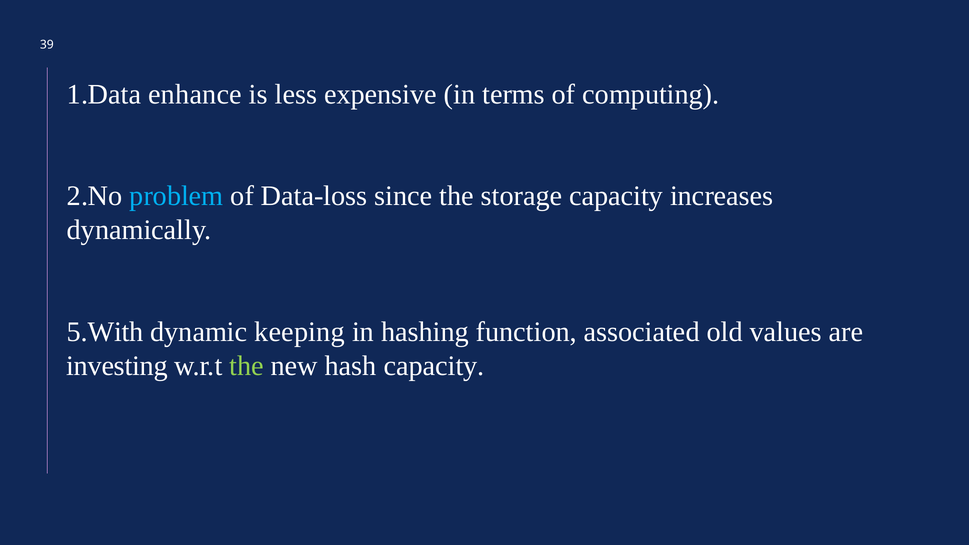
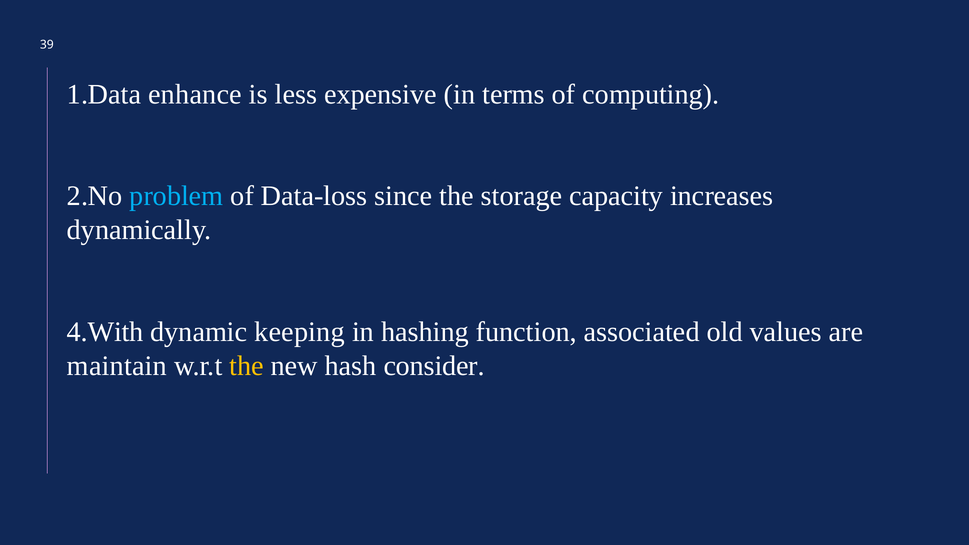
5.With: 5.With -> 4.With (105, 332)
investing: investing -> maintain (117, 366)
the colour: light green -> yellow (247, 366)
hash capacity: capacity -> consider (434, 366)
